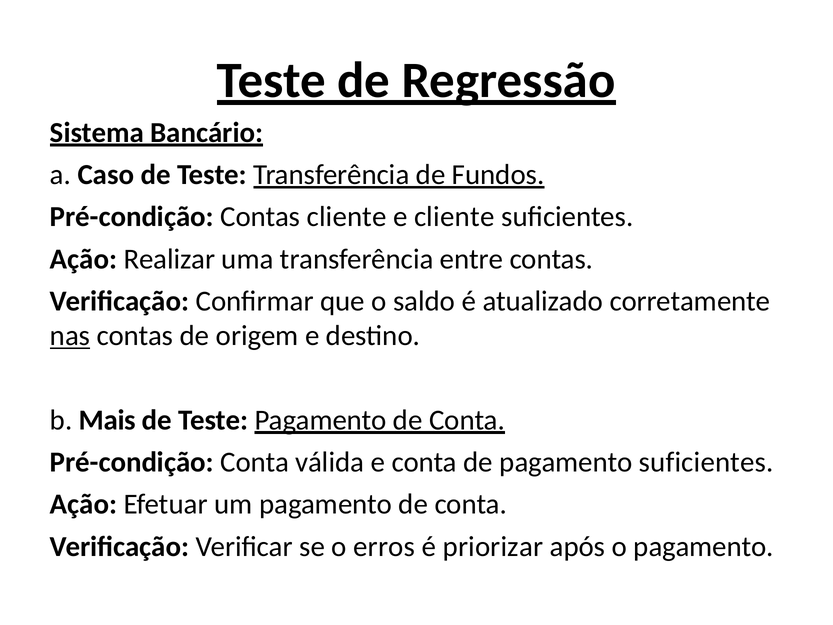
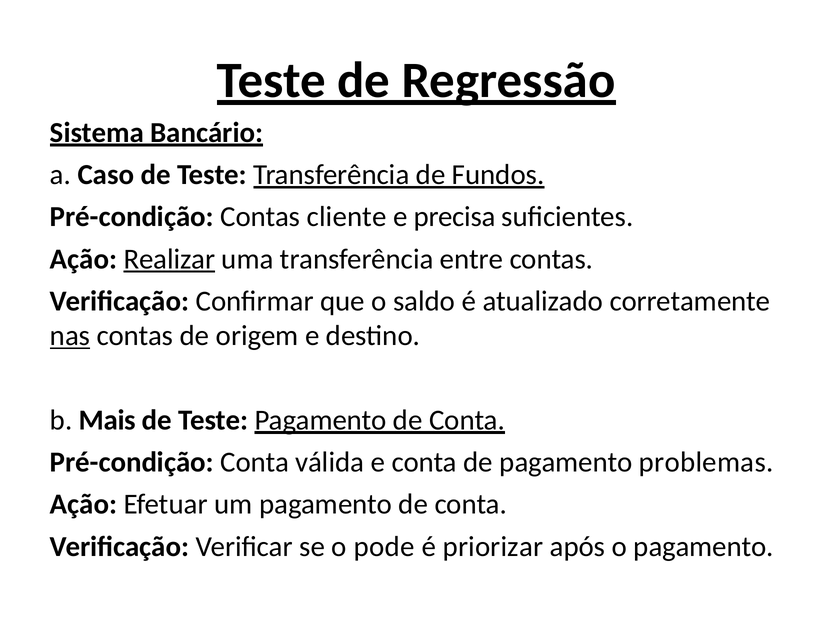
e cliente: cliente -> precisa (455, 217)
Realizar underline: none -> present (169, 259)
pagamento suficientes: suficientes -> problemas (706, 462)
erros: erros -> pode (384, 546)
